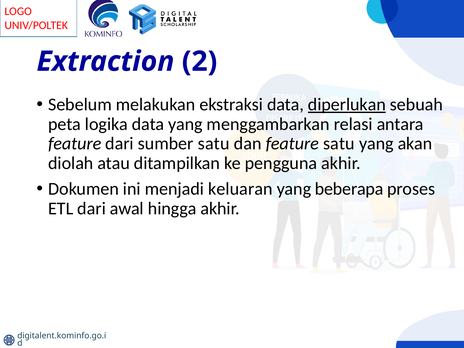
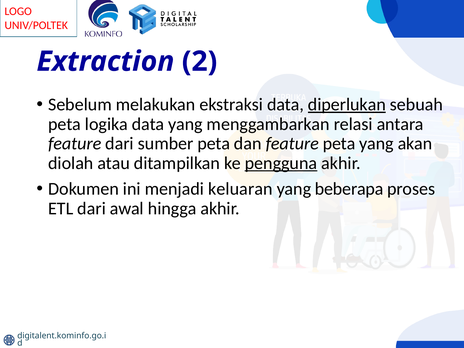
sumber satu: satu -> peta (214, 144)
feature satu: satu -> peta (339, 144)
pengguna underline: none -> present (281, 163)
